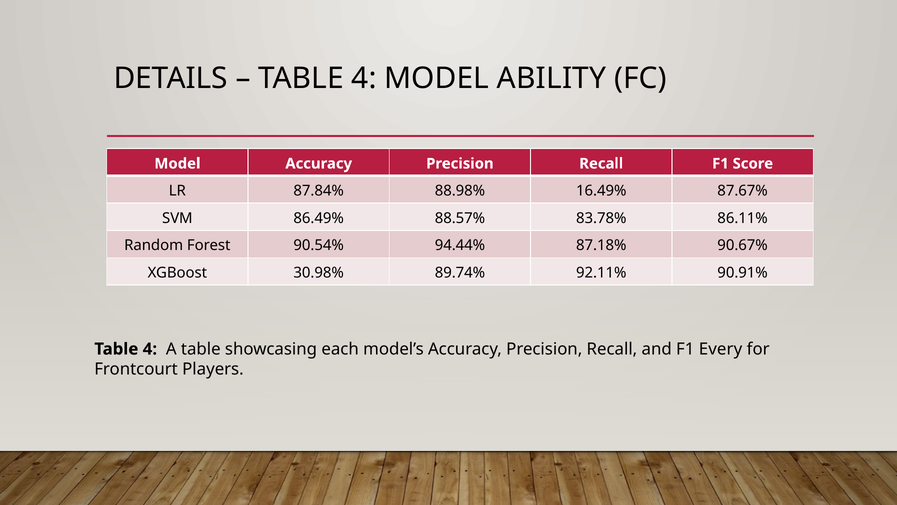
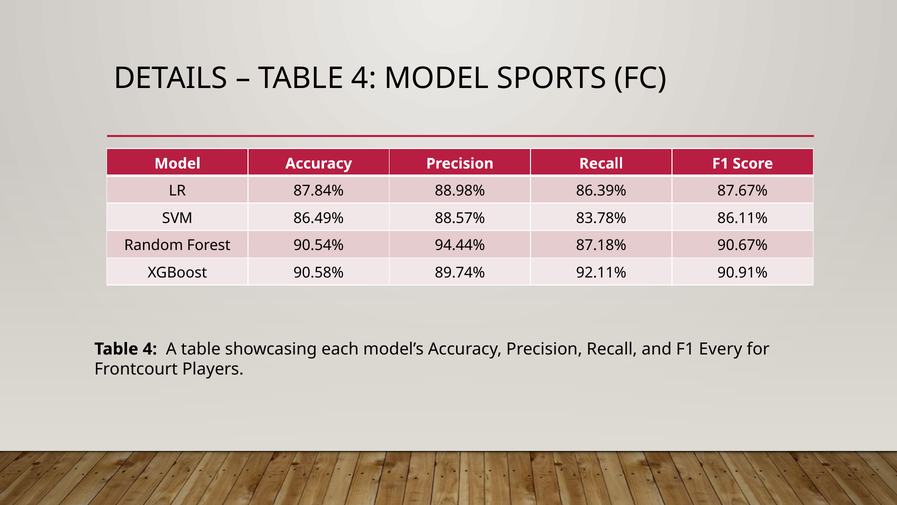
ABILITY: ABILITY -> SPORTS (552, 79)
16.49%: 16.49% -> 86.39% (601, 191)
30.98%: 30.98% -> 90.58% (319, 273)
